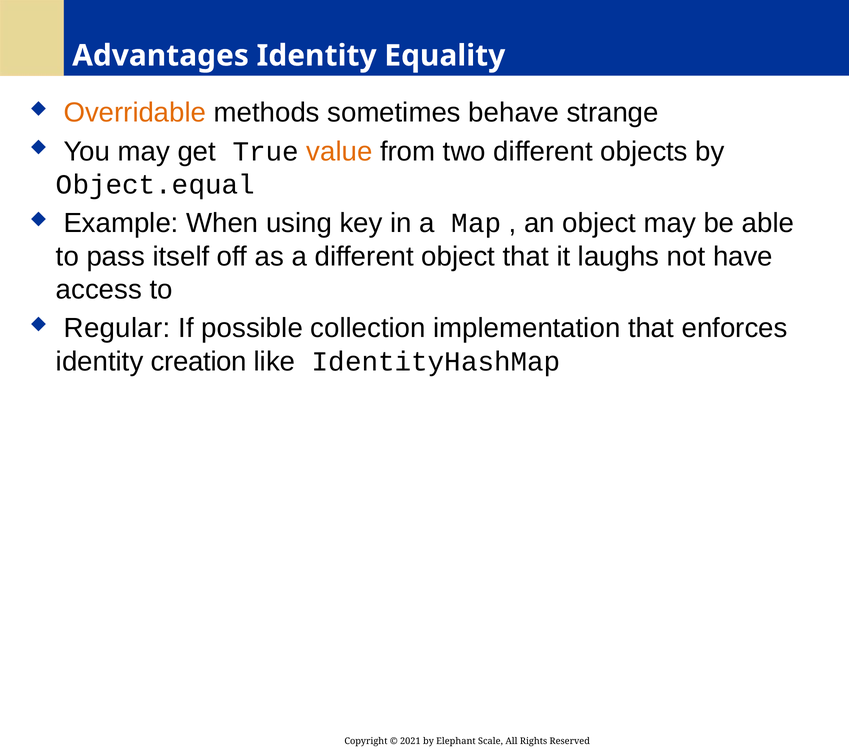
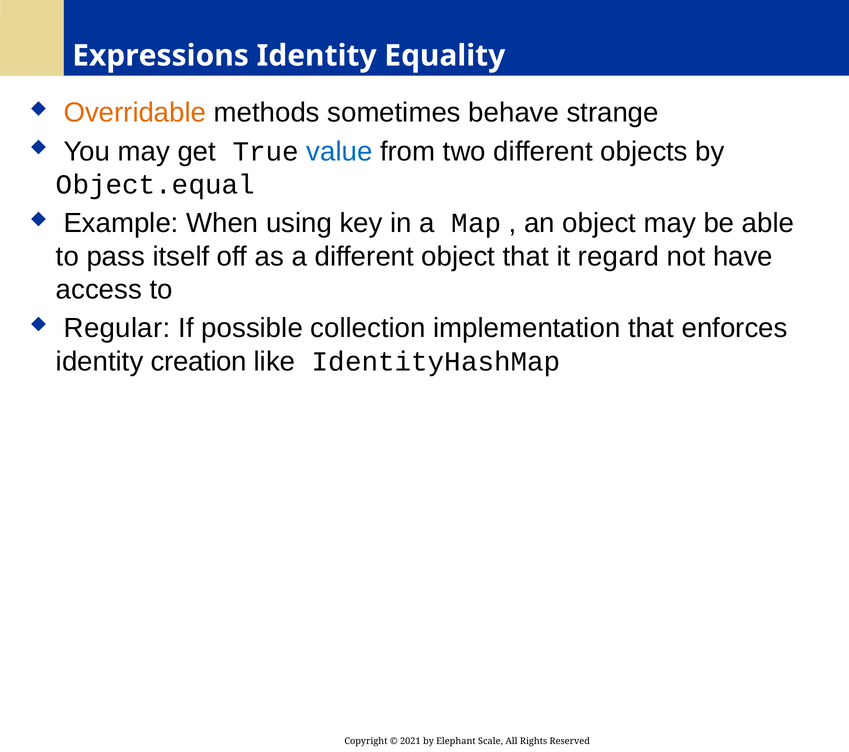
Advantages: Advantages -> Expressions (161, 56)
value colour: orange -> blue (339, 151)
laughs: laughs -> regard (618, 256)
